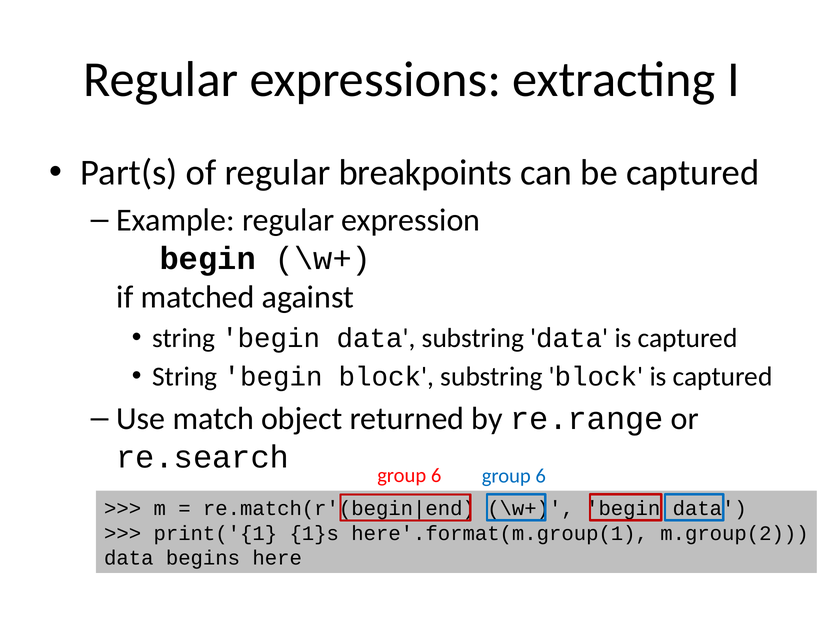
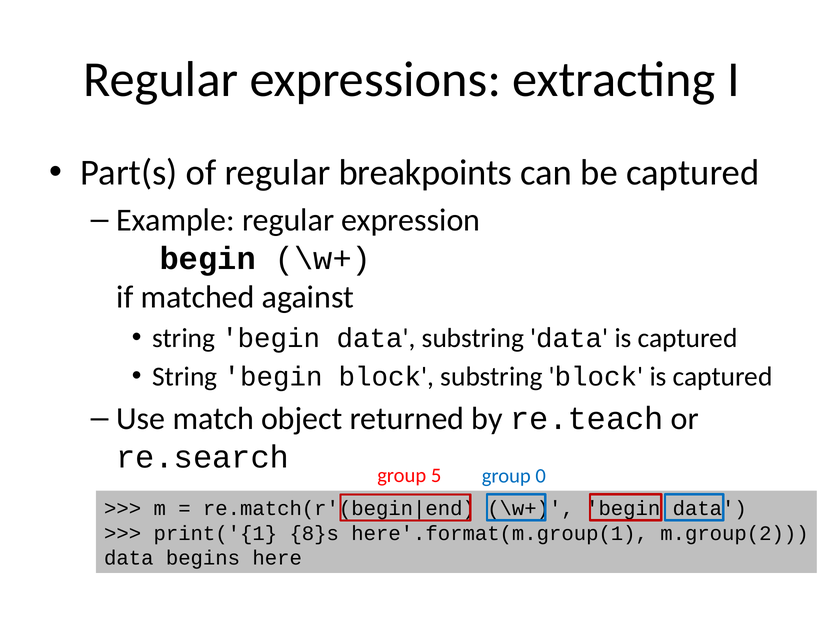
re.range: re.range -> re.teach (587, 419)
6: 6 -> 5 (436, 475)
6: 6 -> 0 (541, 476)
1}s: 1}s -> 8}s (314, 533)
